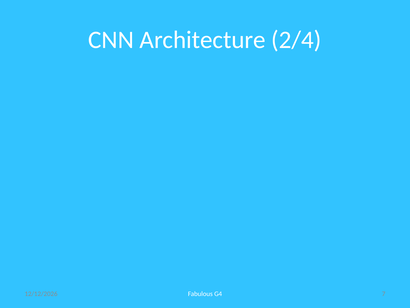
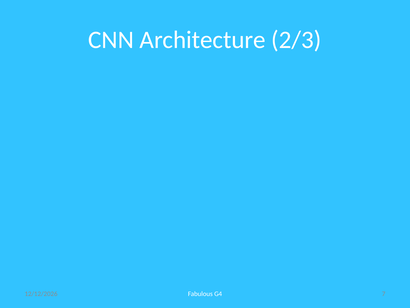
2/4: 2/4 -> 2/3 (296, 40)
